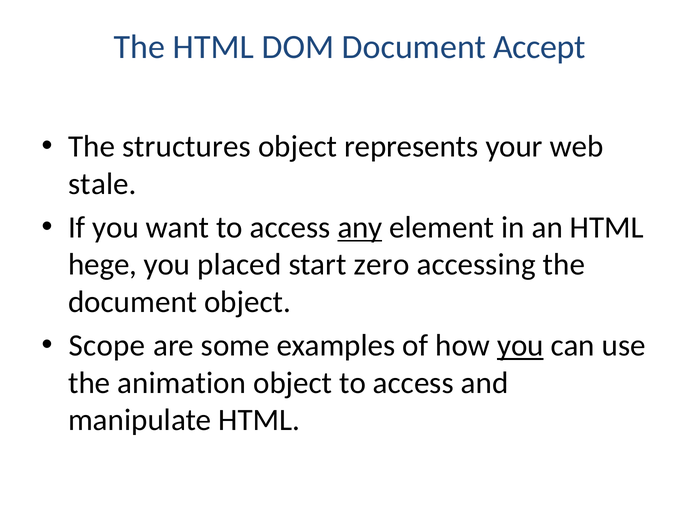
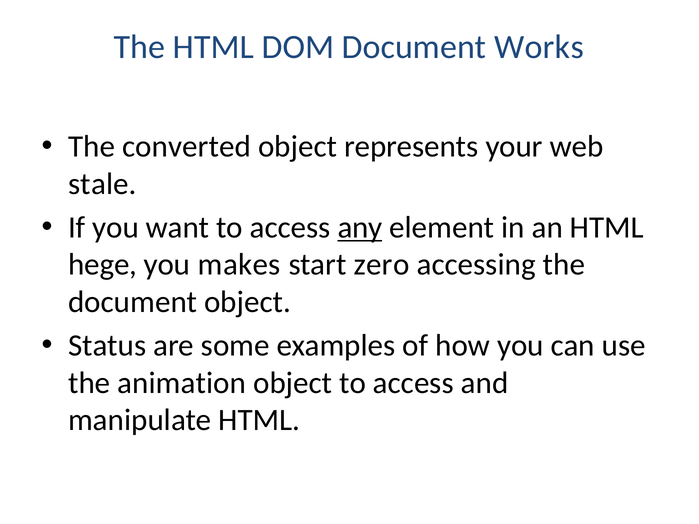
Accept: Accept -> Works (539, 47)
structures: structures -> converted (186, 147)
placed: placed -> makes (239, 265)
Scope: Scope -> Status (107, 346)
you underline: present -> none (520, 346)
